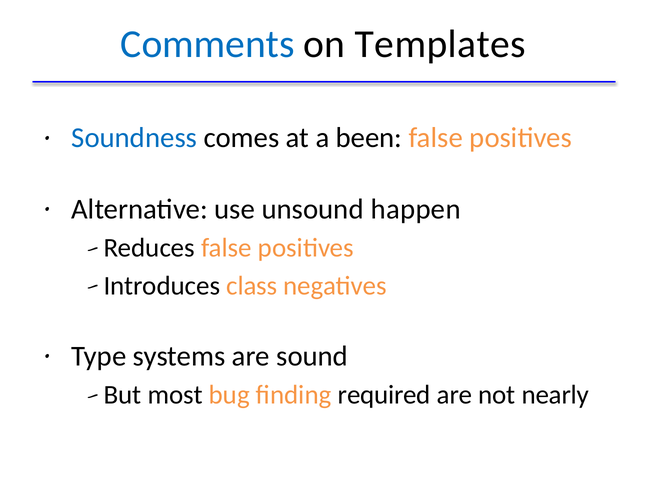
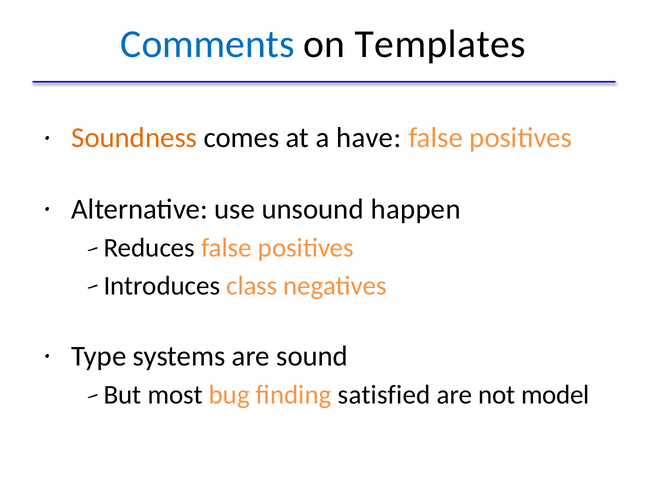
Soundness colour: blue -> orange (134, 138)
been: been -> have (369, 138)
required: required -> satisfied (384, 395)
nearly: nearly -> model (555, 395)
